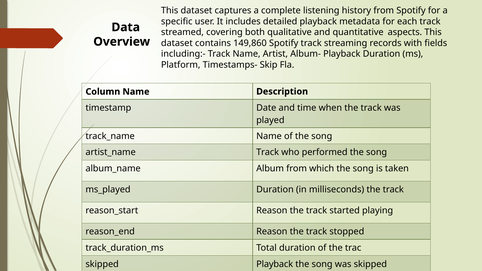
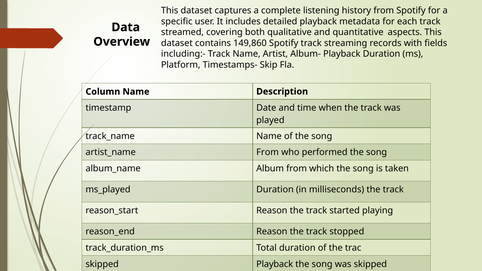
Track: Track -> From (268, 152)
